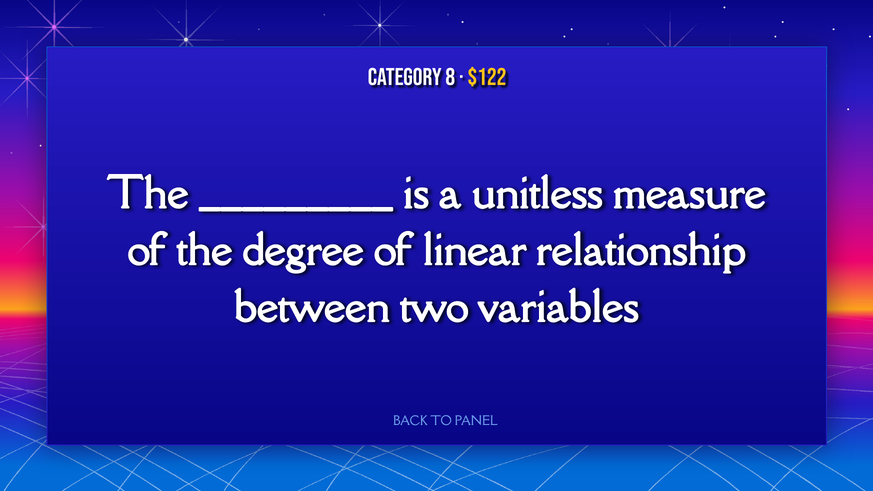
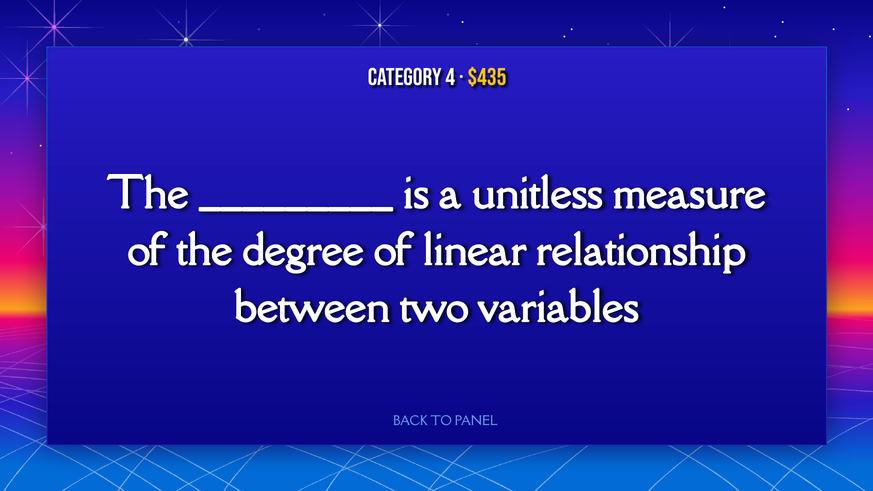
8: 8 -> 4 (450, 77)
$122: $122 -> $435 (487, 77)
